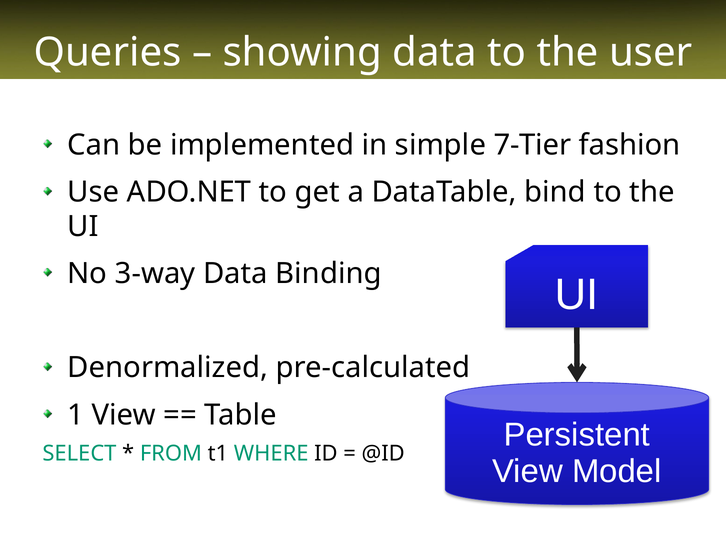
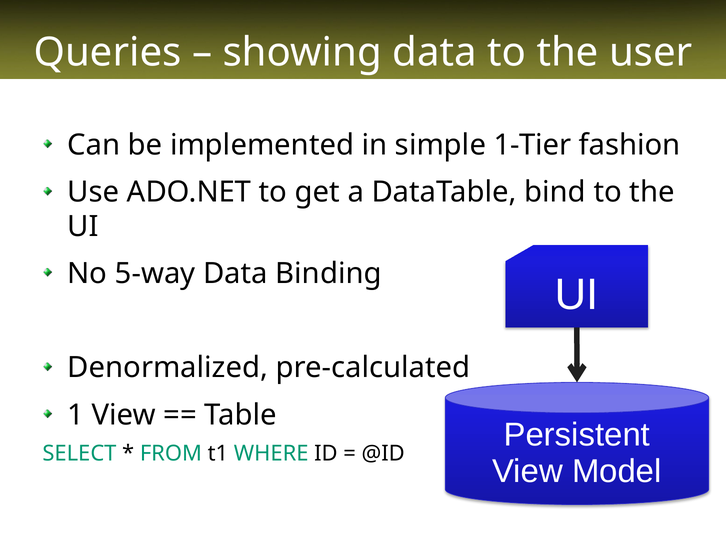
7-Tier: 7-Tier -> 1-Tier (532, 145)
3-way: 3-way -> 5-way (155, 273)
